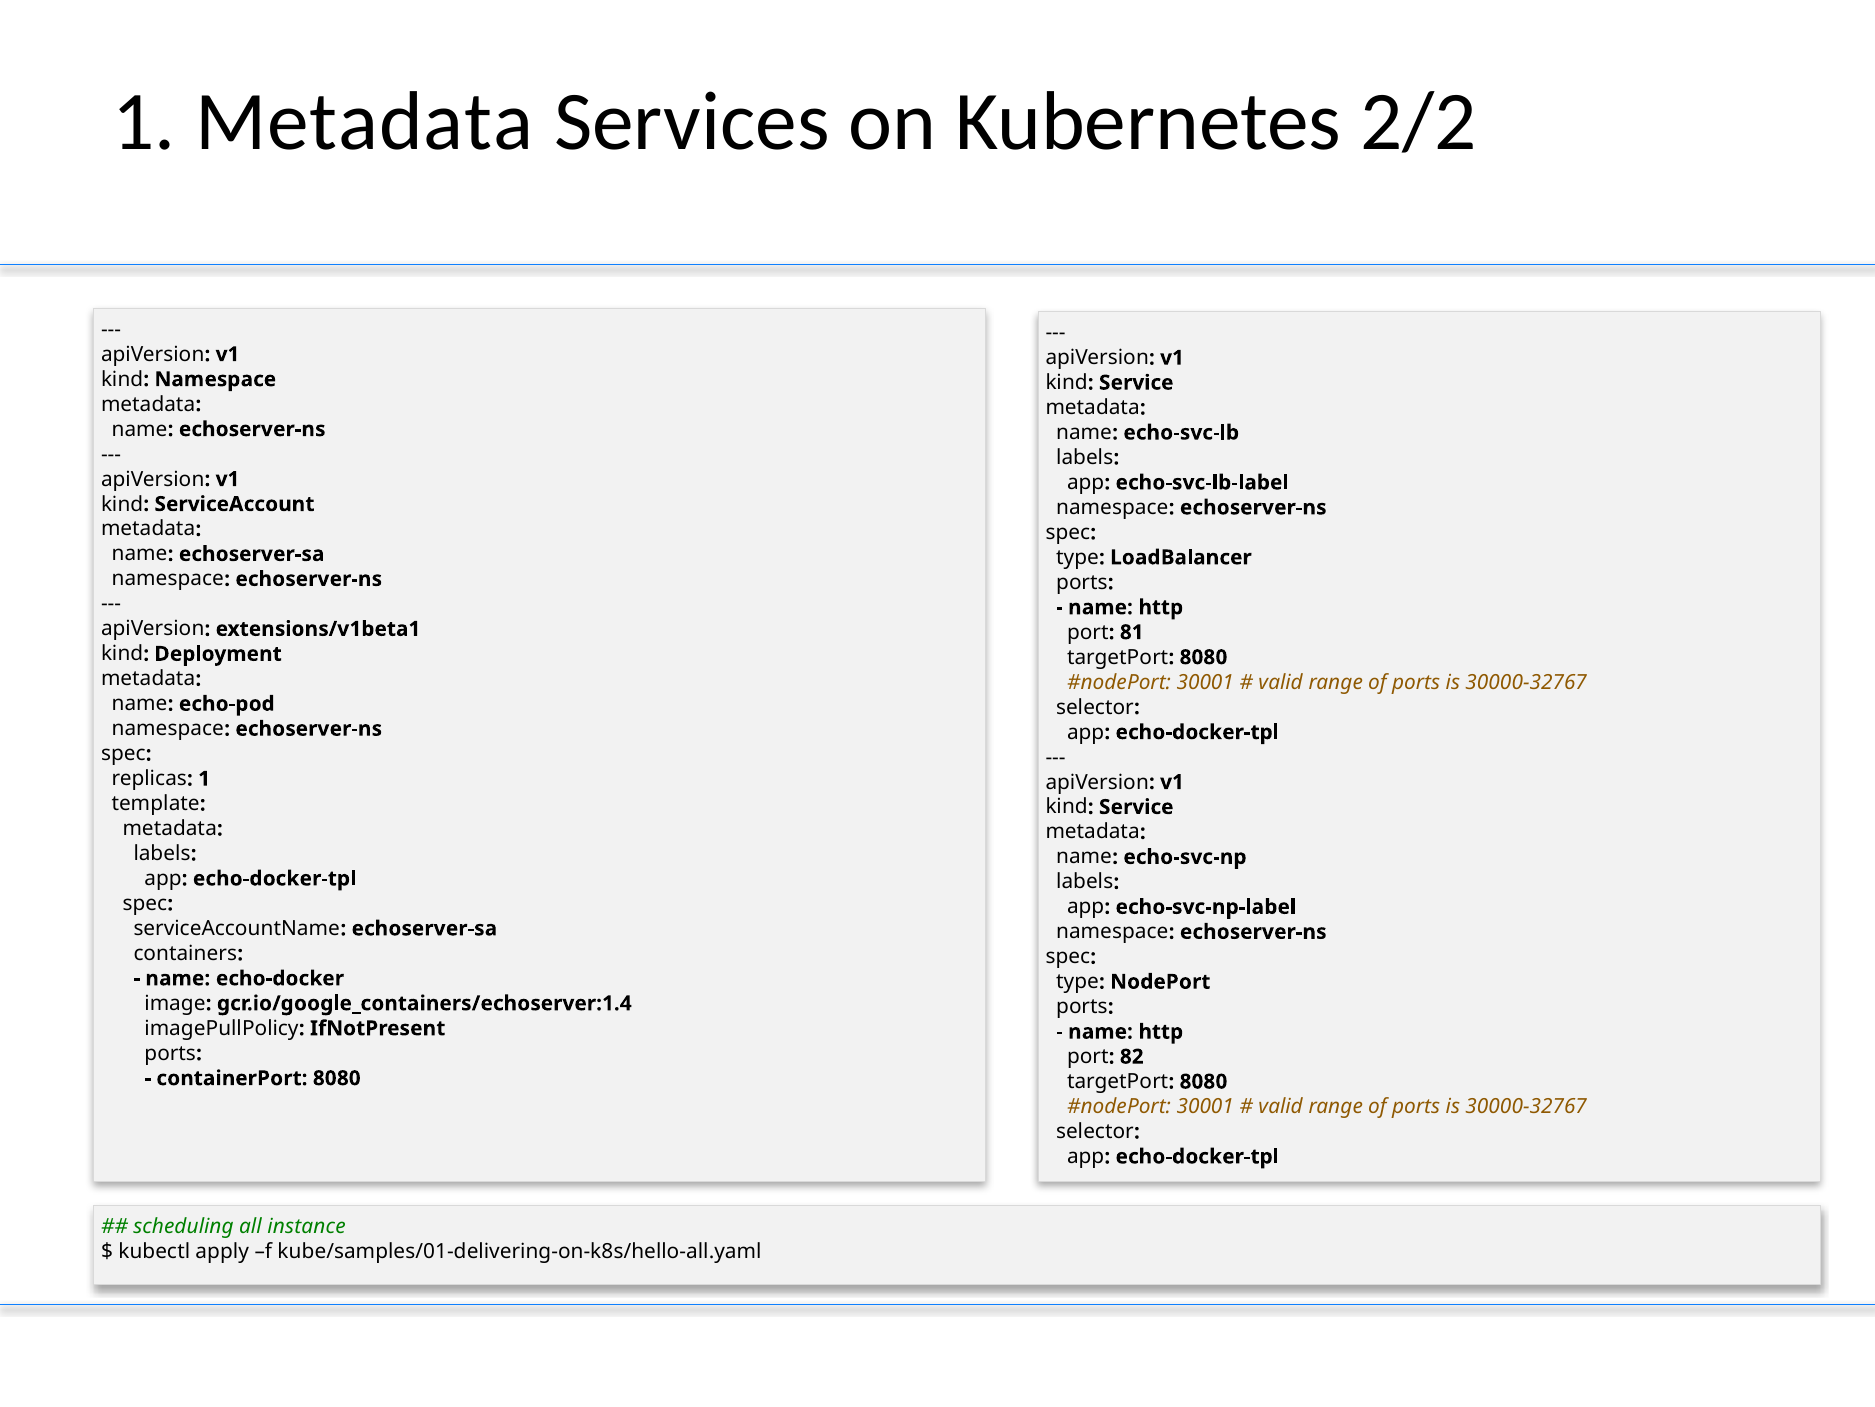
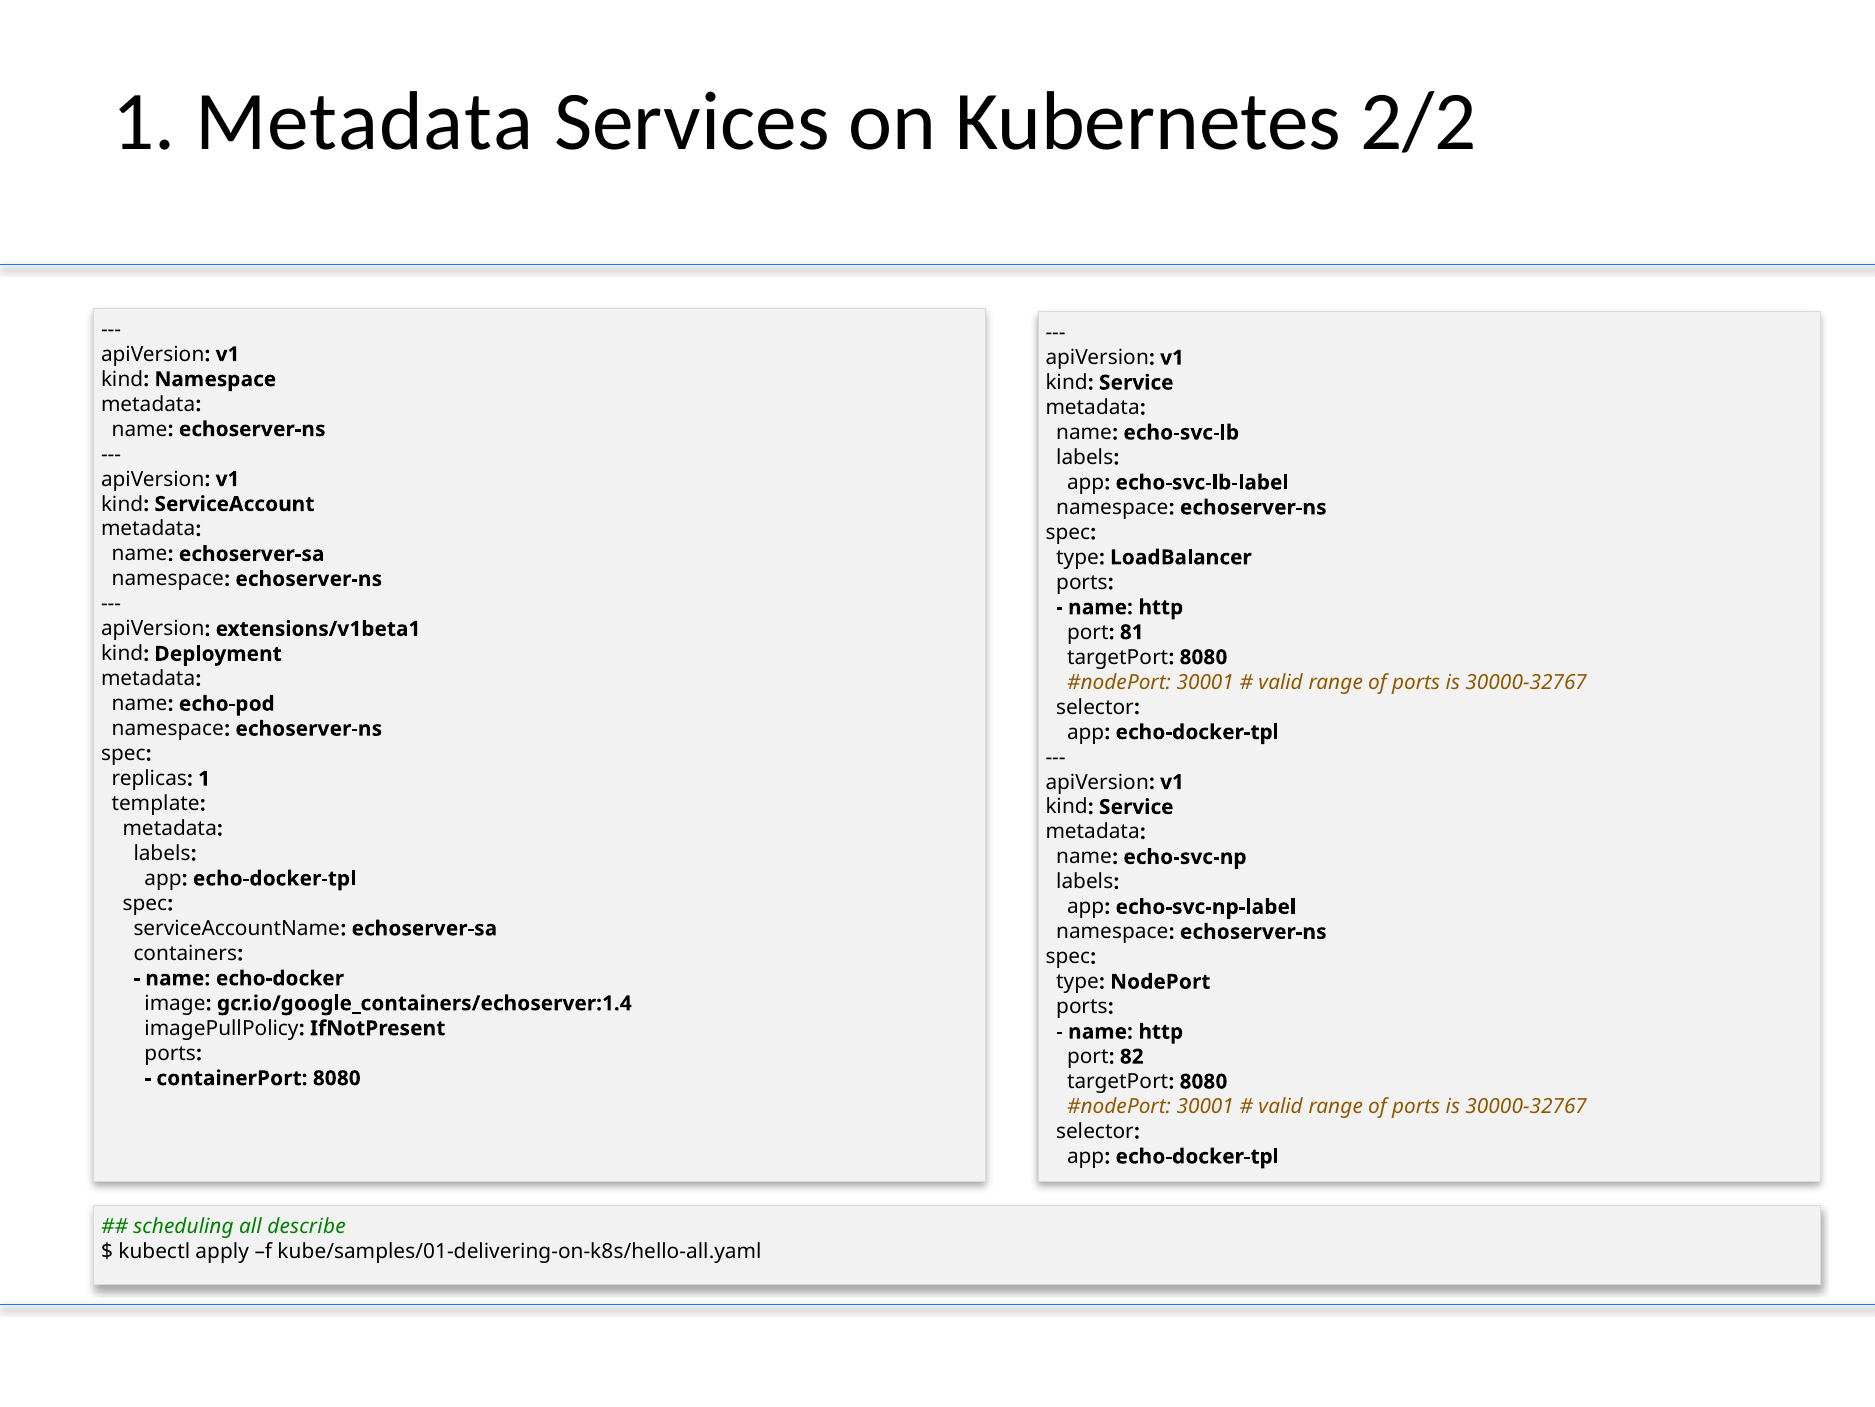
instance: instance -> describe (307, 1226)
